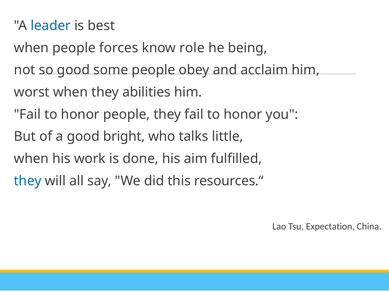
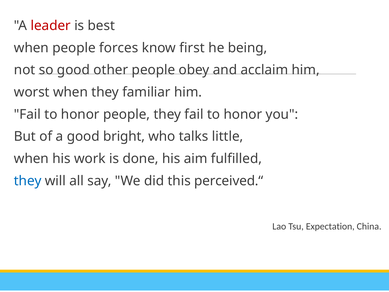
leader colour: blue -> red (51, 26)
role: role -> first (192, 48)
some: some -> other (111, 70)
abilities: abilities -> familiar (146, 92)
resources.“: resources.“ -> perceived.“ (229, 181)
